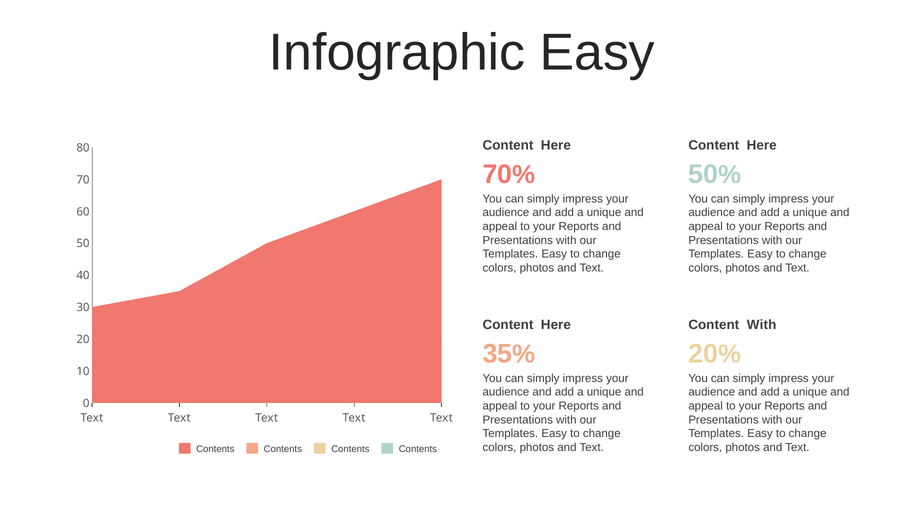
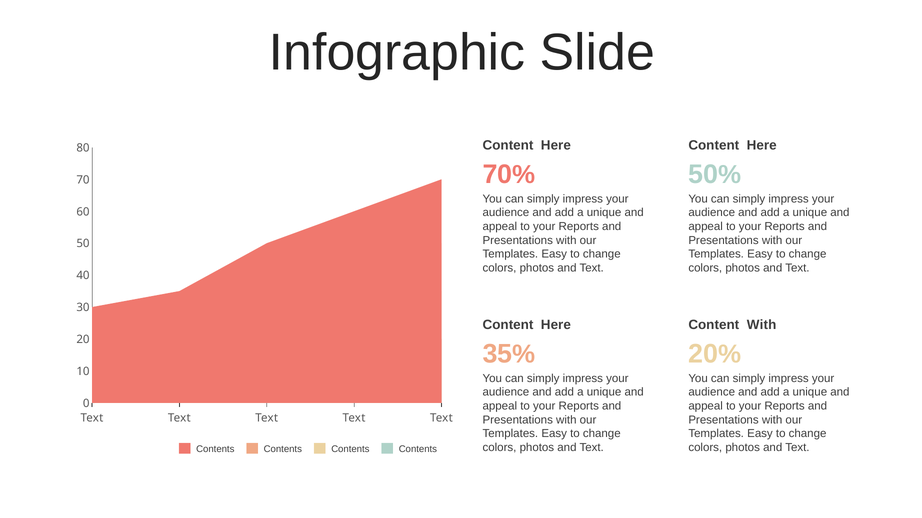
Infographic Easy: Easy -> Slide (597, 53)
